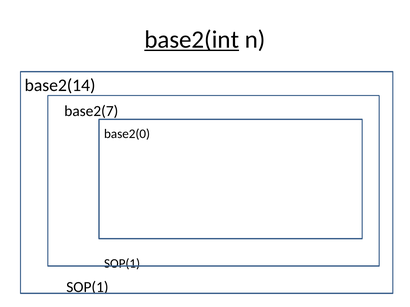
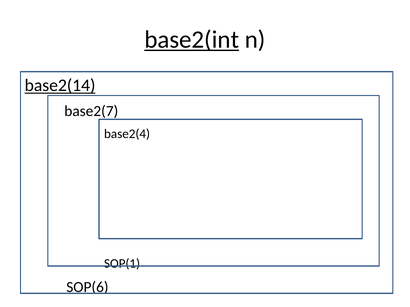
base2(14 underline: none -> present (60, 86)
base2(0: base2(0 -> base2(4 (127, 134)
SOP(1: SOP(1 -> SOP(6 (87, 288)
